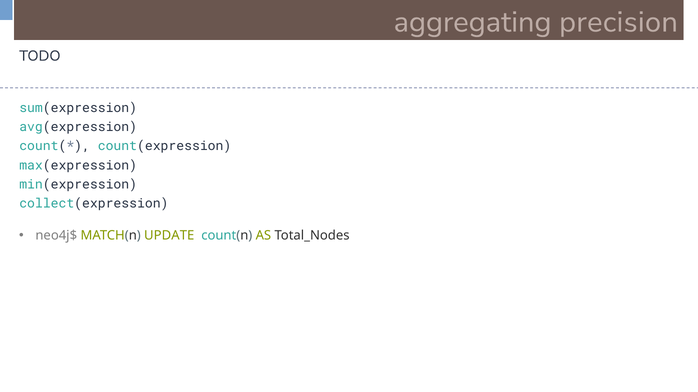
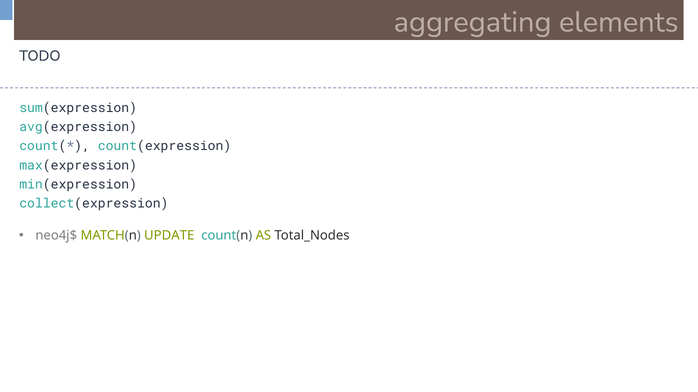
precision: precision -> elements (619, 22)
